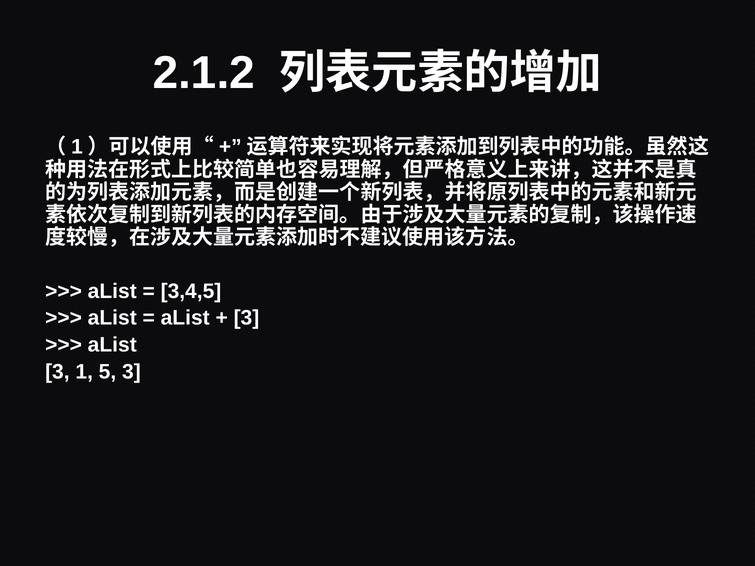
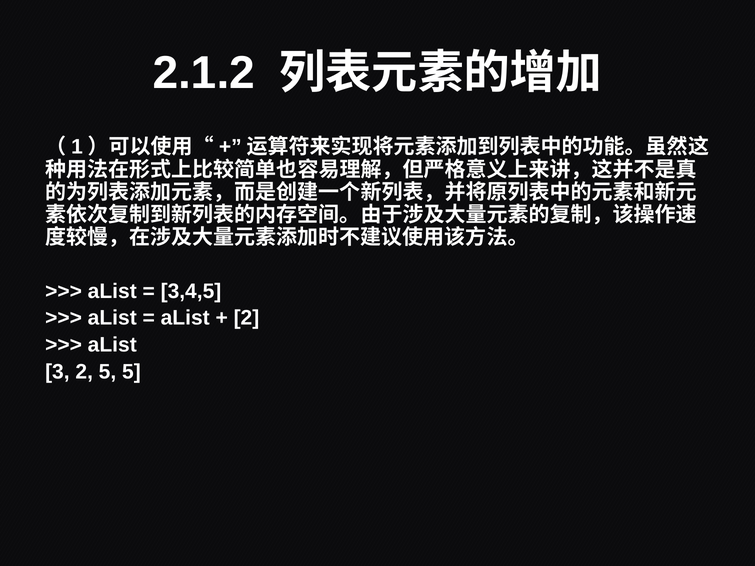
3: 3 -> 2 (246, 318)
3 1: 1 -> 2 (84, 372)
5 3: 3 -> 5 (131, 372)
